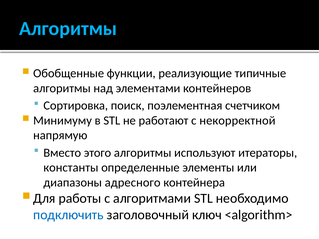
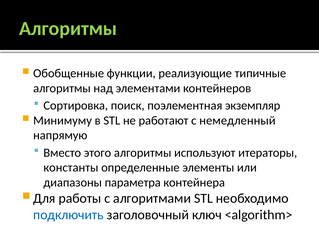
Алгоритмы colour: light blue -> light green (68, 29)
счетчиком: счетчиком -> экземпляр (253, 106)
некорректной: некорректной -> немедленный (237, 121)
адресного: адресного -> параметра (133, 183)
